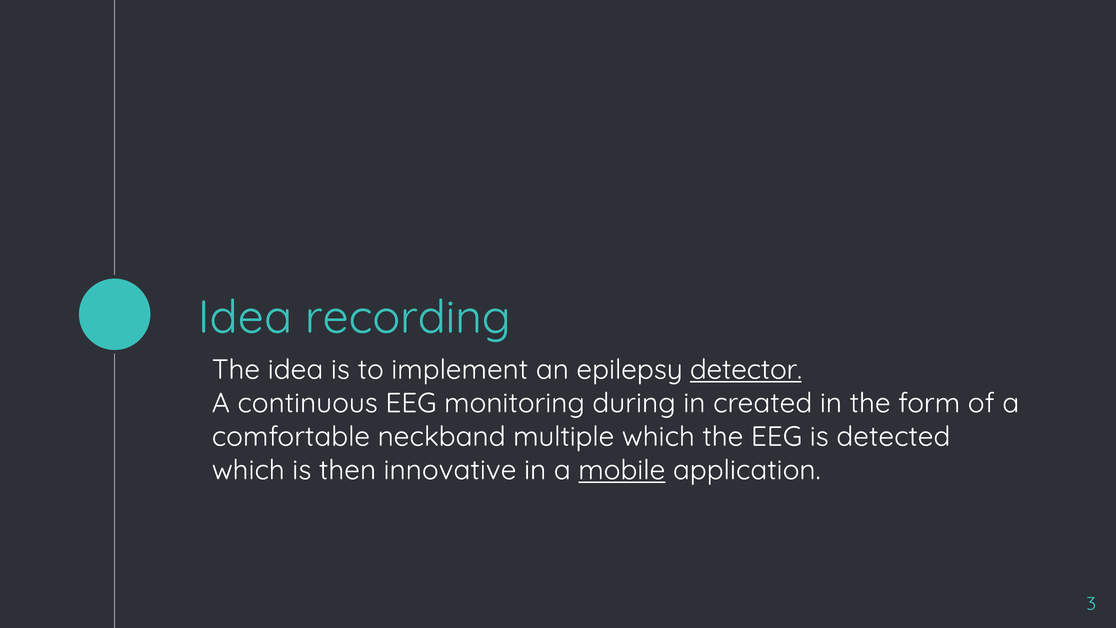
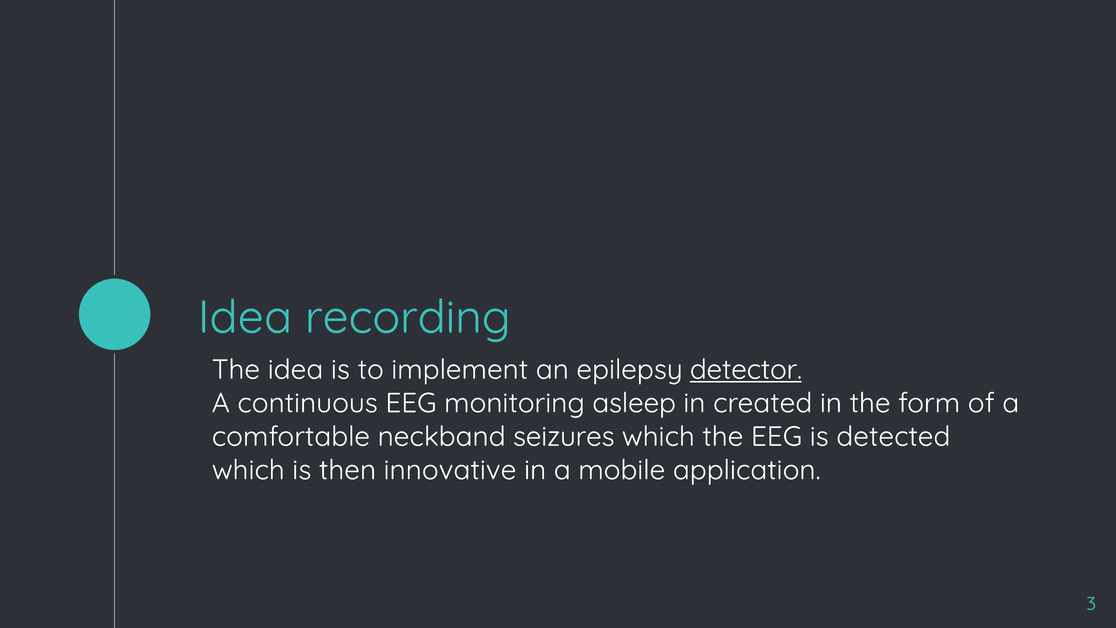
during: during -> asleep (634, 403)
multiple: multiple -> seizures (564, 436)
mobile underline: present -> none (622, 470)
